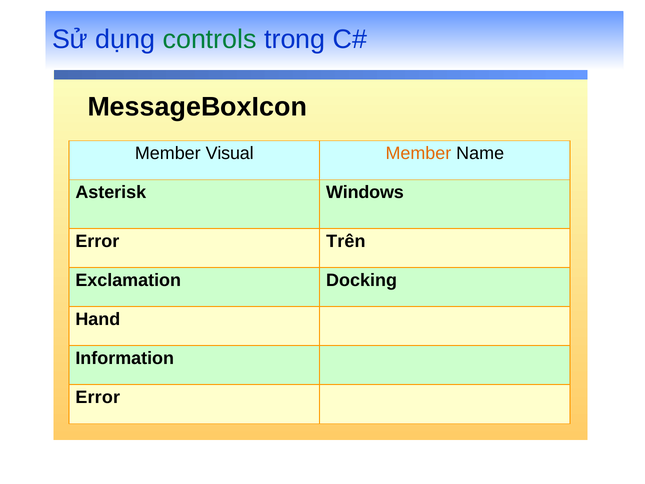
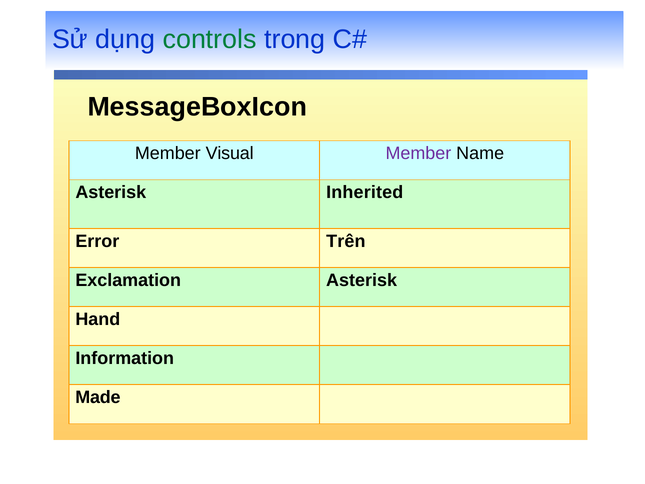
Member colour: orange -> purple (418, 153)
Windows: Windows -> Inherited (365, 192)
Docking: Docking -> Asterisk (362, 280)
Error: Error -> Made (98, 397)
